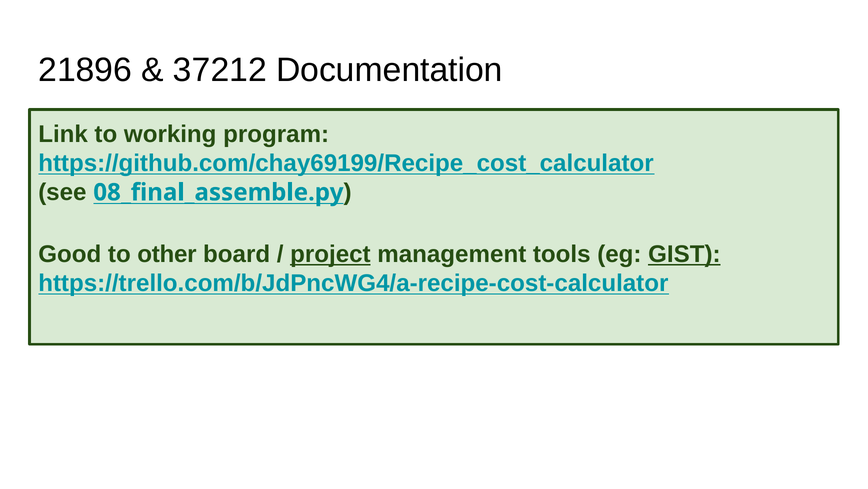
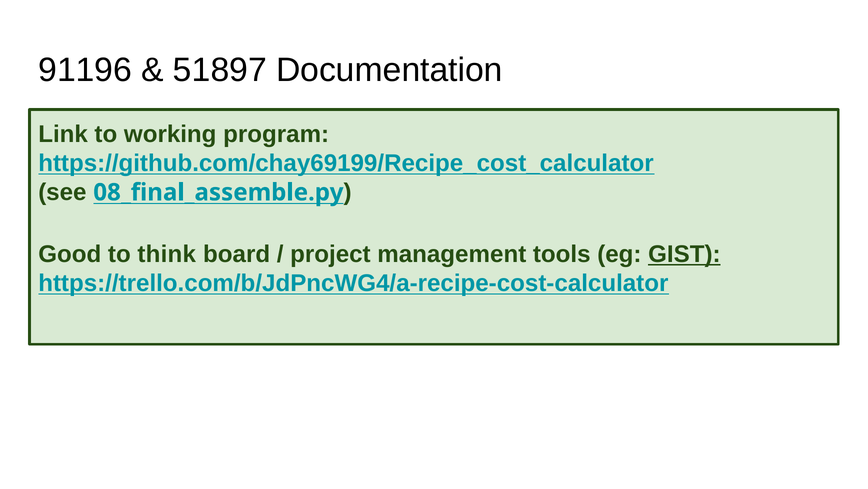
21896: 21896 -> 91196 (85, 70)
37212: 37212 -> 51897 (220, 70)
other: other -> think (167, 254)
project underline: present -> none (330, 254)
